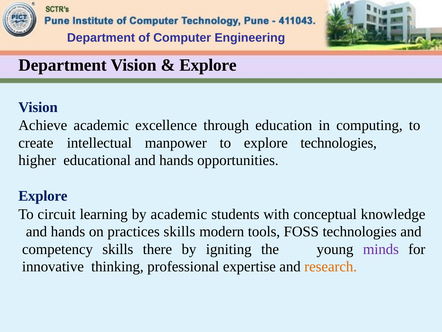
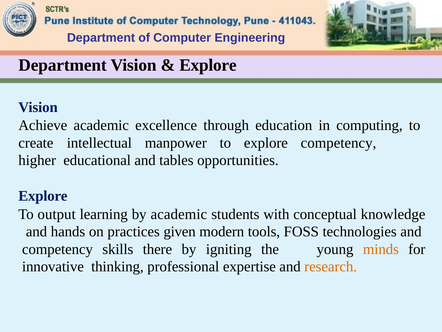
explore technologies: technologies -> competency (339, 143)
educational and hands: hands -> tables (176, 160)
circuit: circuit -> output (57, 214)
practices skills: skills -> given (180, 231)
minds colour: purple -> orange (381, 249)
